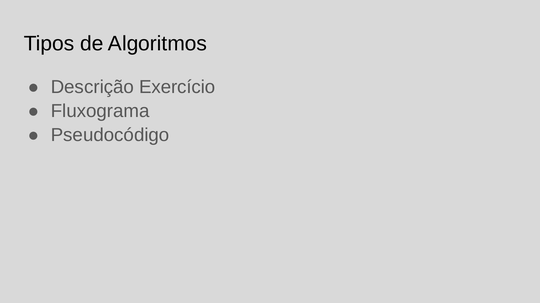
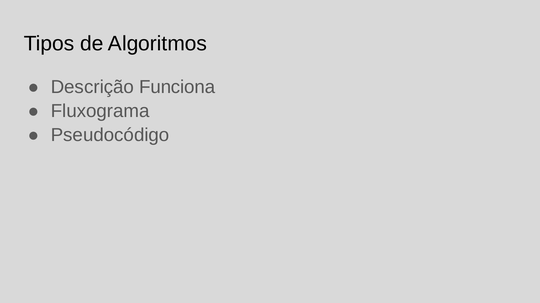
Exercício: Exercício -> Funciona (177, 87)
